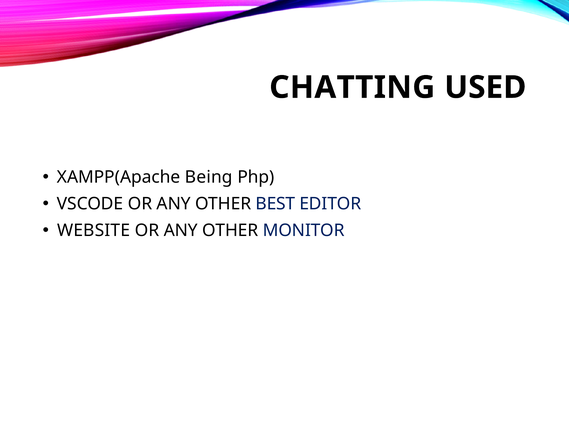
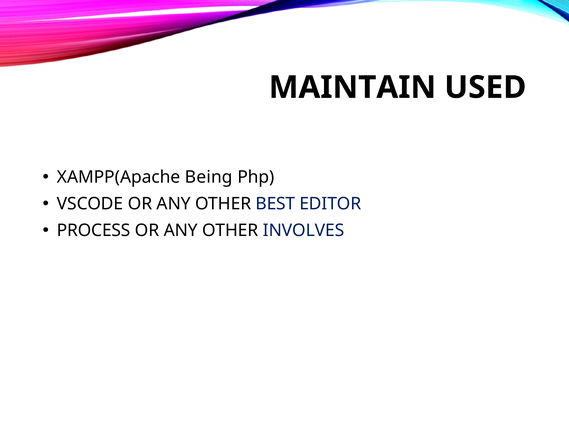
CHATTING: CHATTING -> MAINTAIN (352, 88)
WEBSITE: WEBSITE -> PROCESS (94, 231)
MONITOR: MONITOR -> INVOLVES (304, 231)
